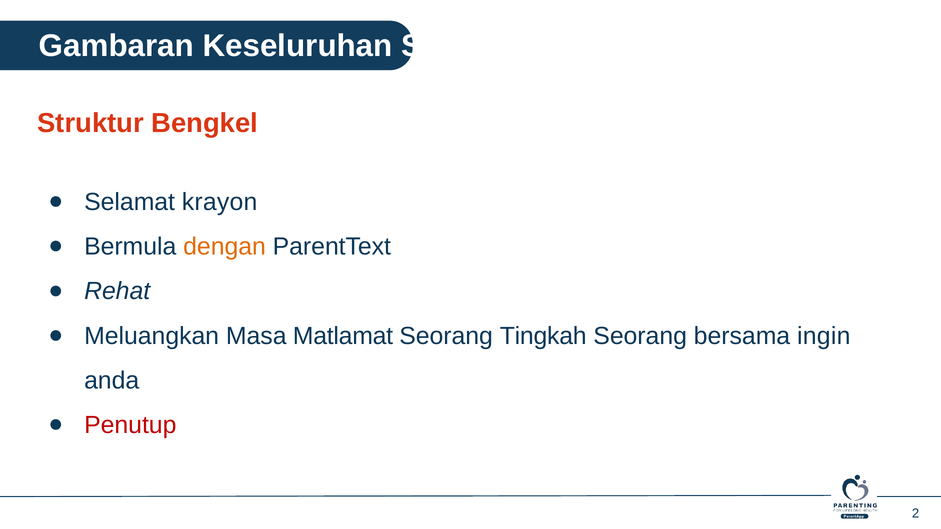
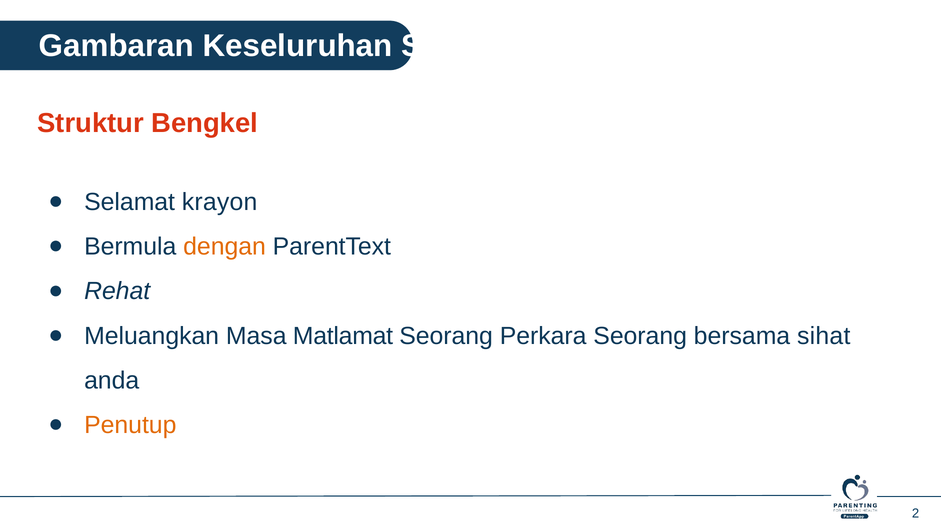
Tingkah: Tingkah -> Perkara (543, 336)
ingin: ingin -> sihat (824, 336)
Penutup colour: red -> orange (130, 425)
